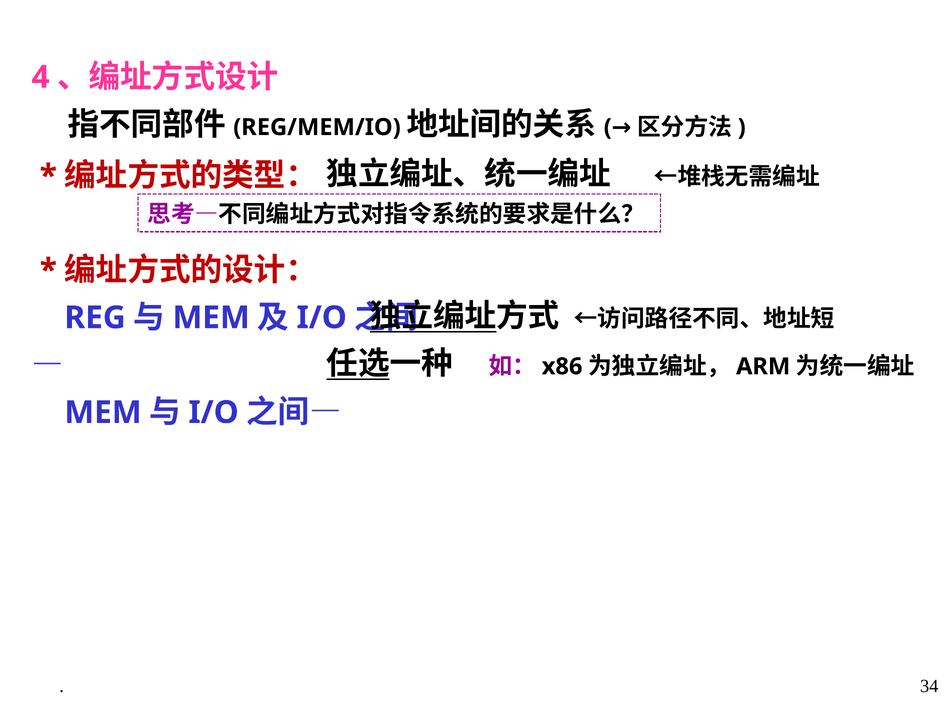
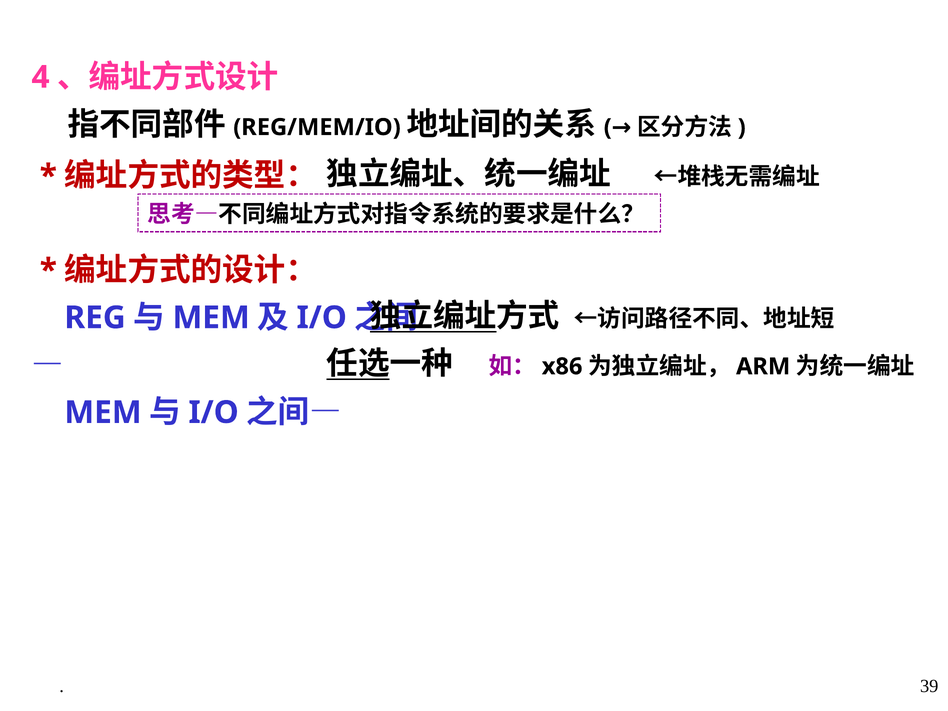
34: 34 -> 39 (929, 686)
